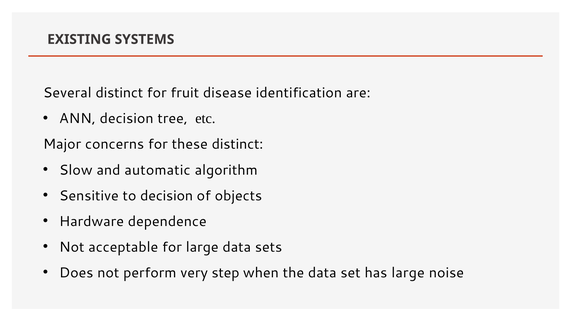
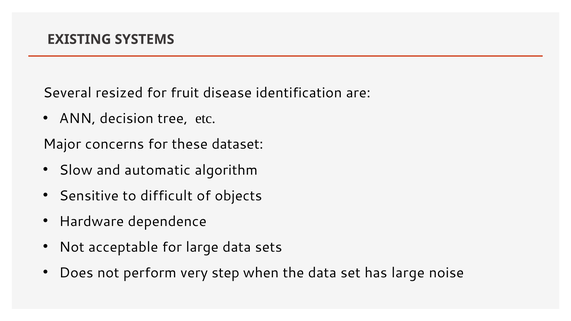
Several distinct: distinct -> resized (119, 93)
these distinct: distinct -> dataset (237, 144)
to decision: decision -> difficult (166, 196)
